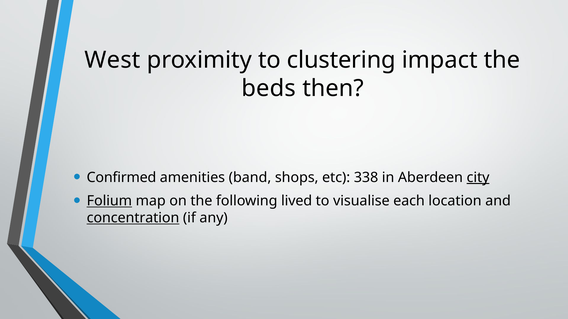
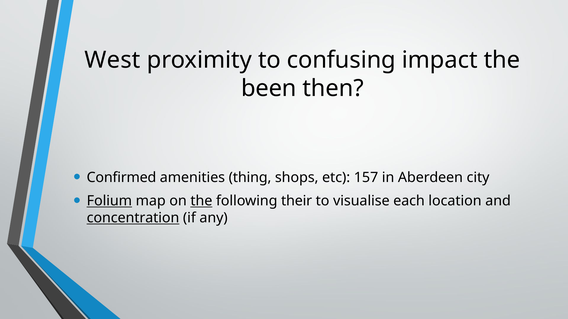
clustering: clustering -> confusing (341, 60)
beds: beds -> been (269, 89)
band: band -> thing (250, 178)
338: 338 -> 157 (366, 178)
city underline: present -> none (478, 178)
the underline: none -> present (201, 201)
lived: lived -> their (297, 201)
